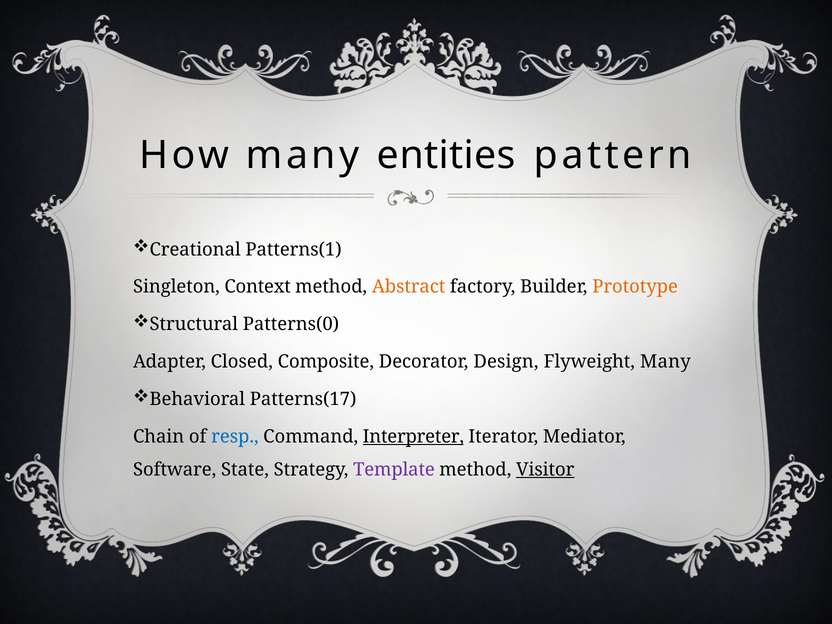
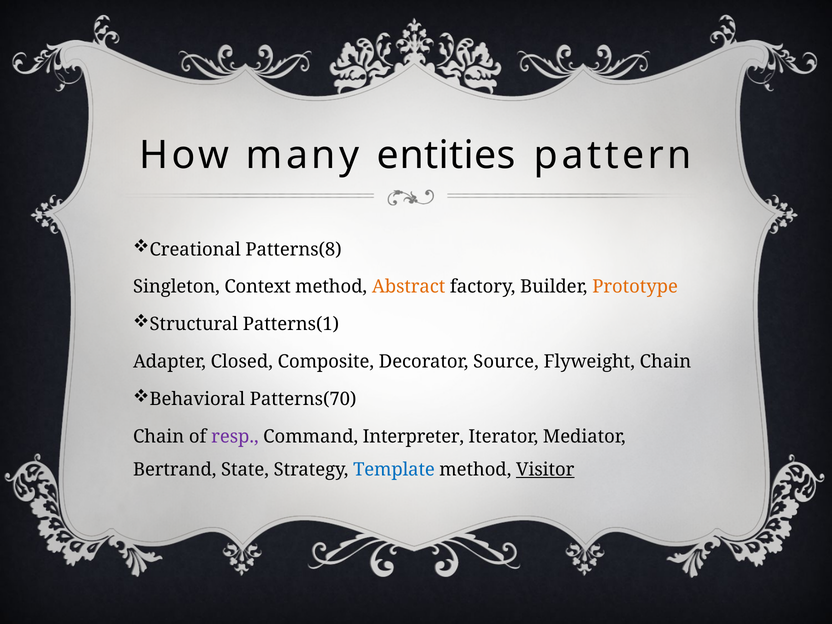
Patterns(1: Patterns(1 -> Patterns(8 (294, 249)
Patterns(0: Patterns(0 -> Patterns(1 (291, 324)
Design: Design -> Source (506, 362)
Flyweight Many: Many -> Chain (665, 362)
Patterns(17: Patterns(17 -> Patterns(70 (303, 399)
resp colour: blue -> purple (235, 437)
Interpreter underline: present -> none (413, 437)
Software: Software -> Bertrand (175, 470)
Template colour: purple -> blue (394, 470)
